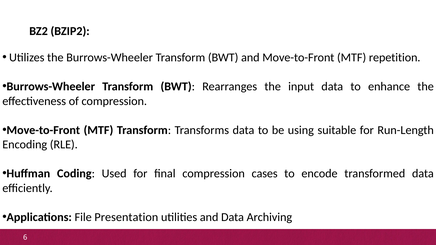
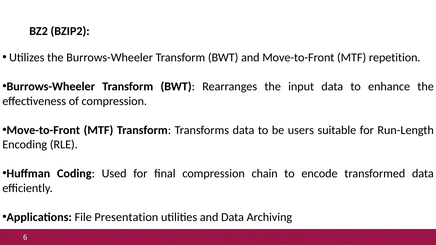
using: using -> users (301, 130)
cases: cases -> chain (265, 174)
